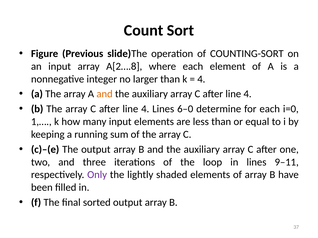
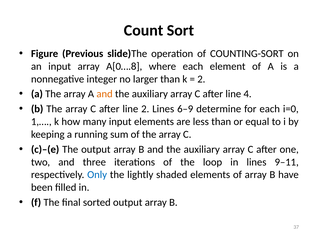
A[2….8: A[2….8 -> A[0….8 (124, 66)
4: 4 -> 2 (201, 79)
4: 4 -> 2 (145, 109)
6–0: 6–0 -> 6–9 (185, 109)
Only colour: purple -> blue (97, 175)
